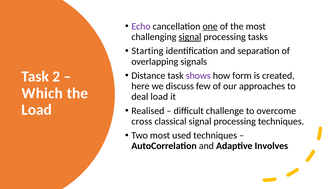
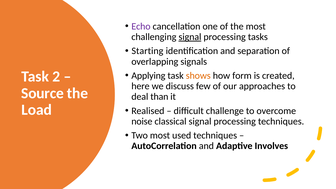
one underline: present -> none (210, 26)
Distance: Distance -> Applying (148, 76)
shows colour: purple -> orange (198, 76)
Which: Which -> Source (42, 93)
deal load: load -> than (159, 97)
cross: cross -> noise (142, 121)
